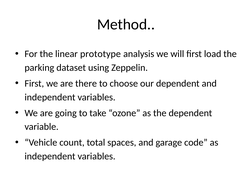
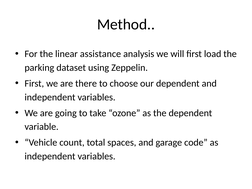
prototype: prototype -> assistance (100, 54)
